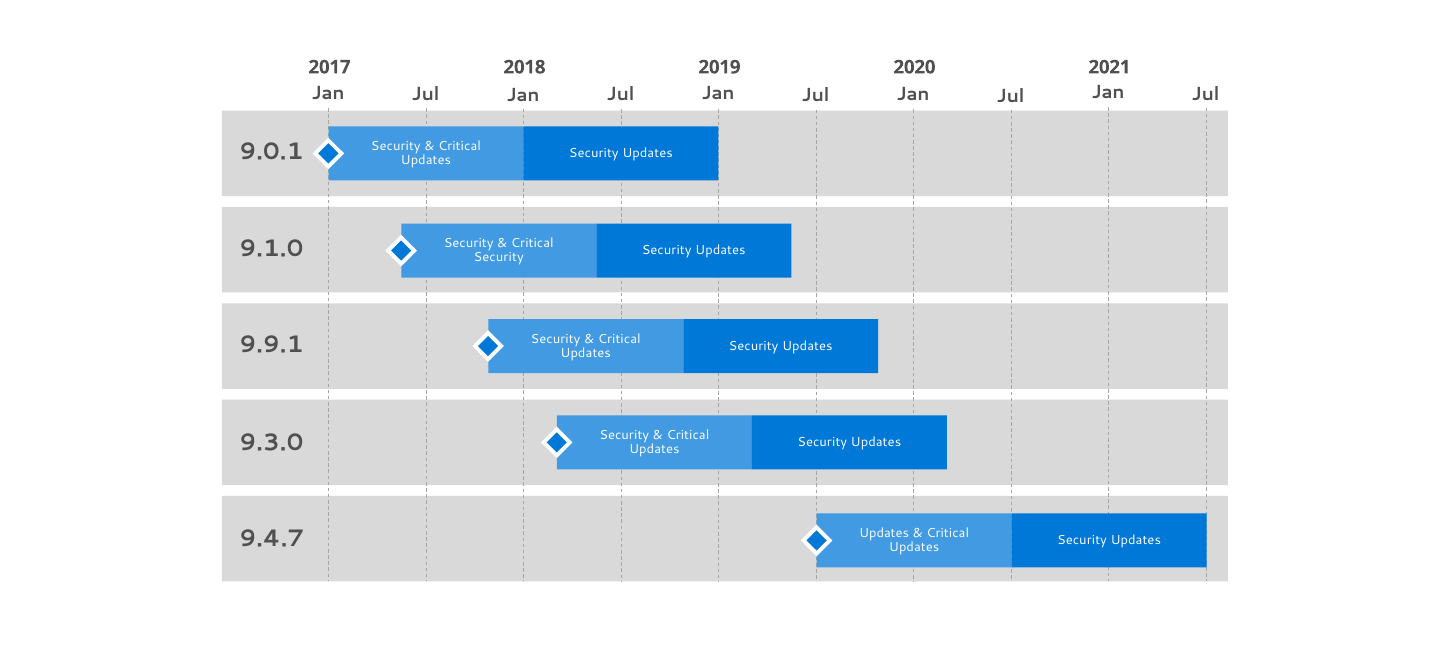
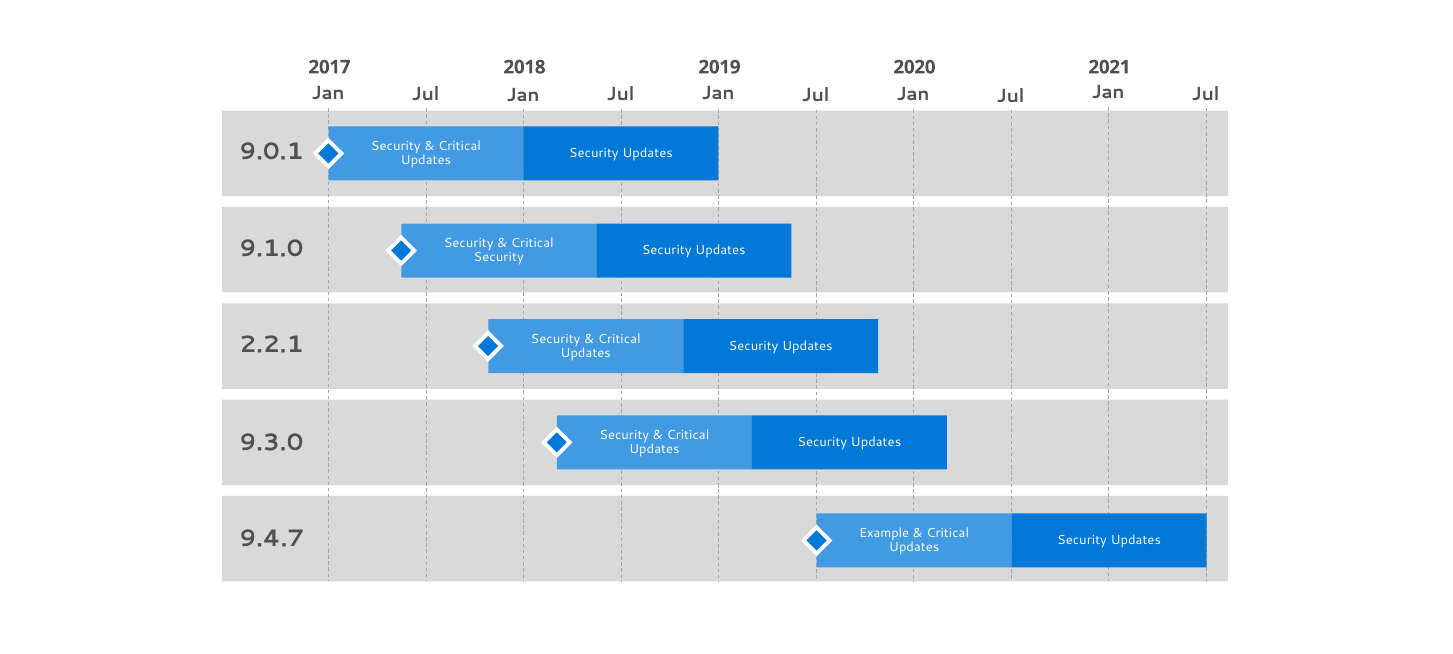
9.9.1: 9.9.1 -> 2.2.1 (271, 344)
Updates: Updates -> Example (884, 533)
